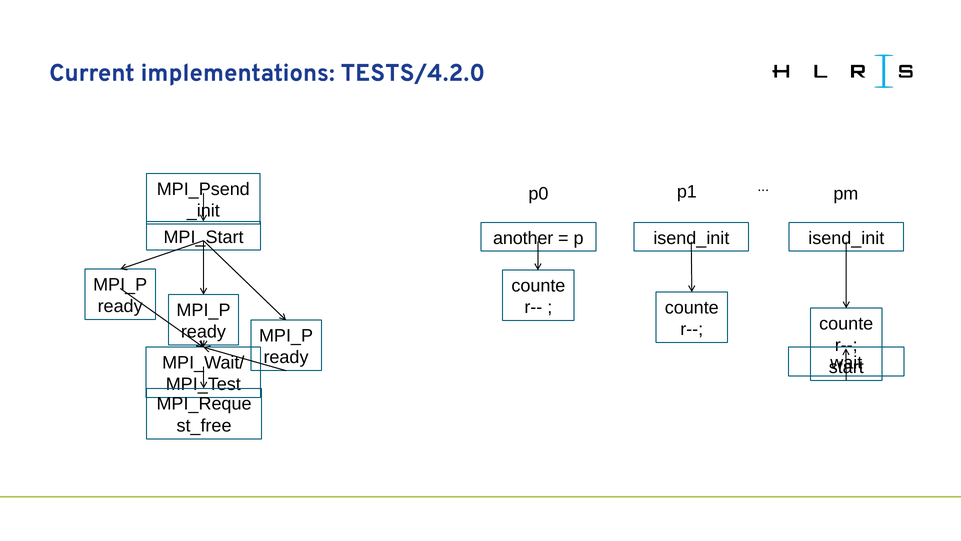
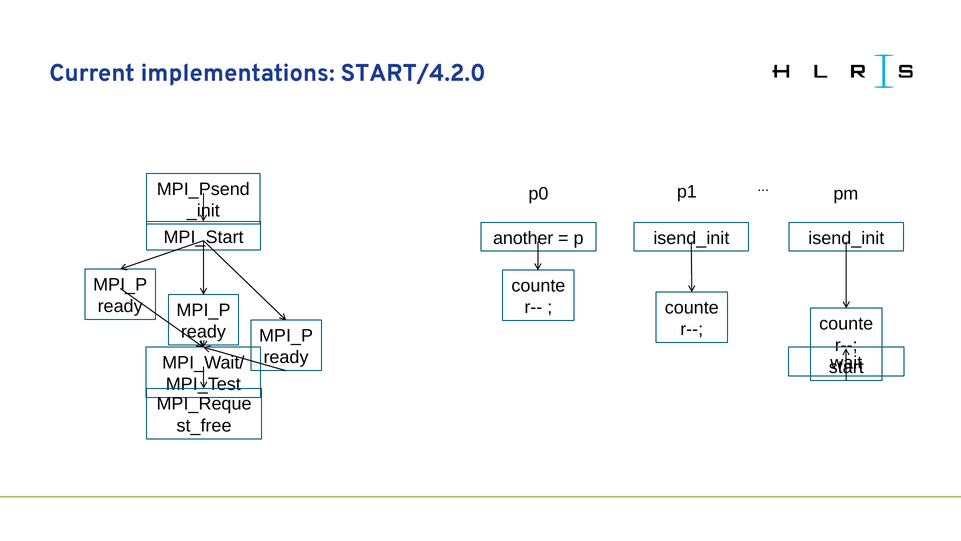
TESTS/4.2.0: TESTS/4.2.0 -> START/4.2.0 (413, 73)
